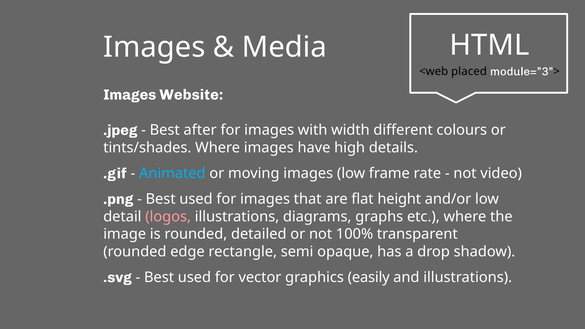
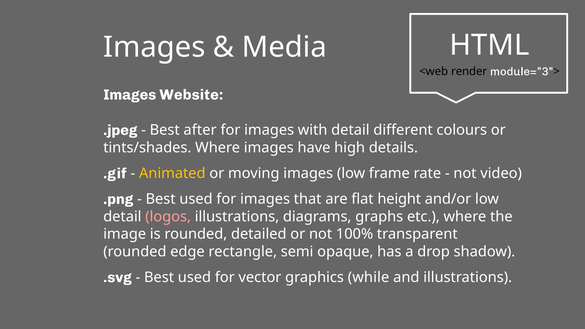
placed: placed -> render (469, 72)
with width: width -> detail (350, 130)
Animated colour: light blue -> yellow (172, 173)
easily: easily -> while (369, 277)
